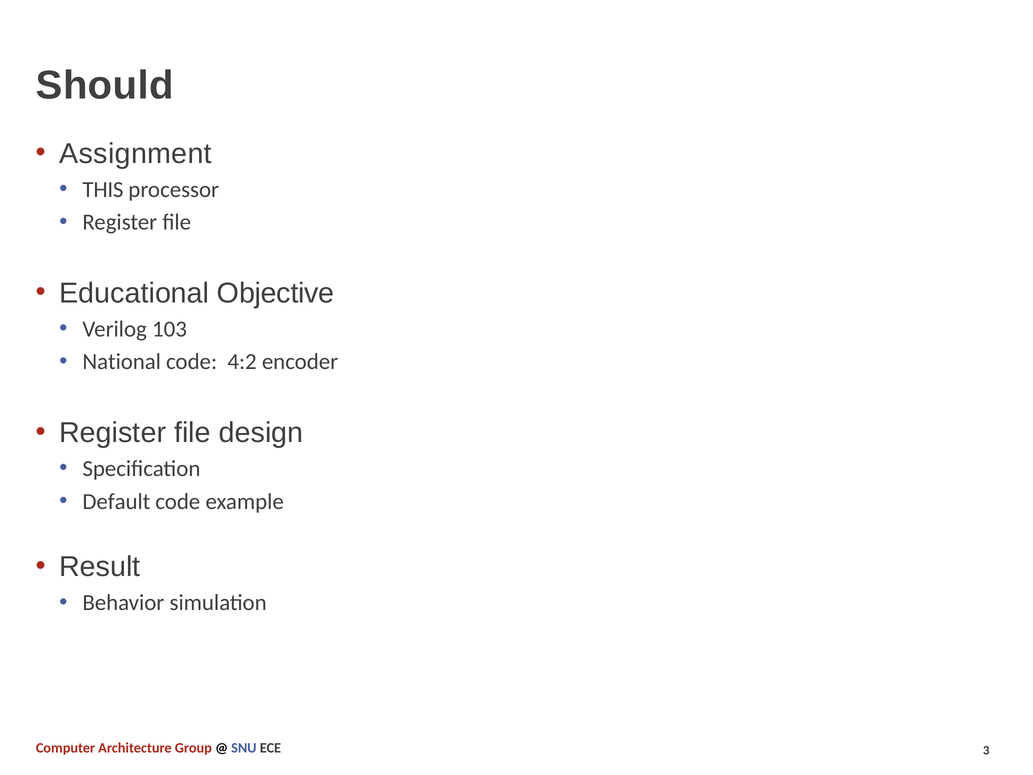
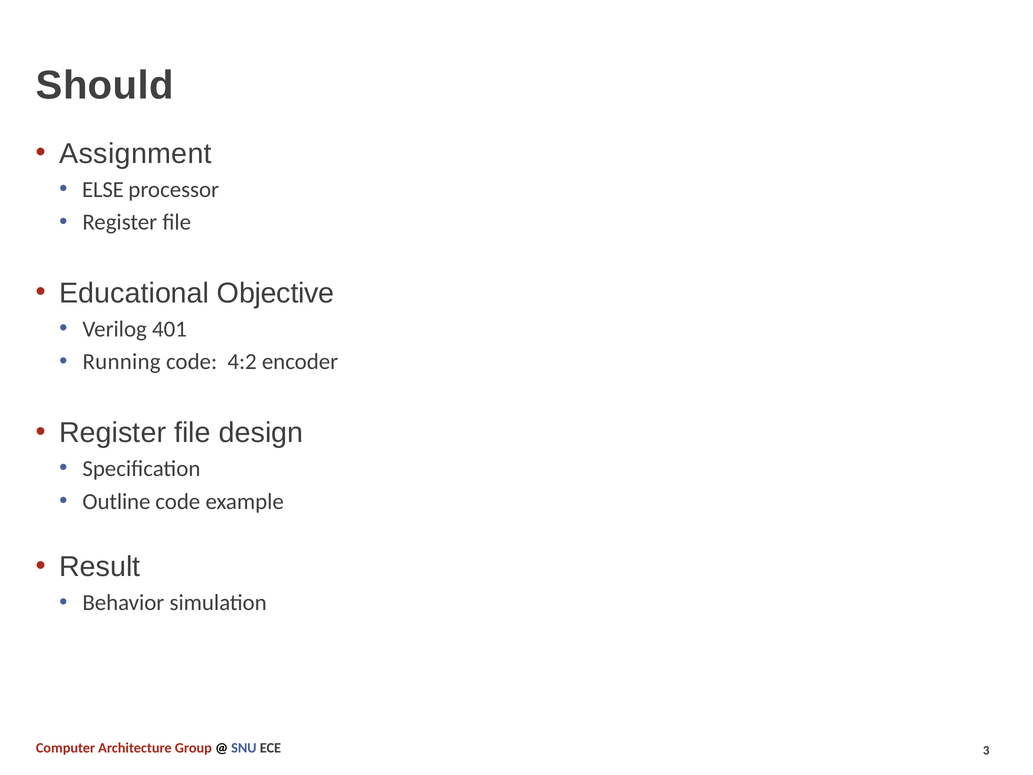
THIS: THIS -> ELSE (103, 189)
103: 103 -> 401 (169, 329)
National: National -> Running (122, 362)
Default: Default -> Outline (116, 501)
